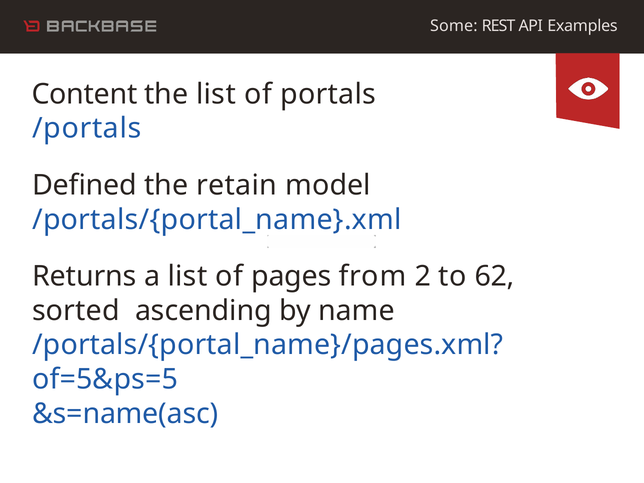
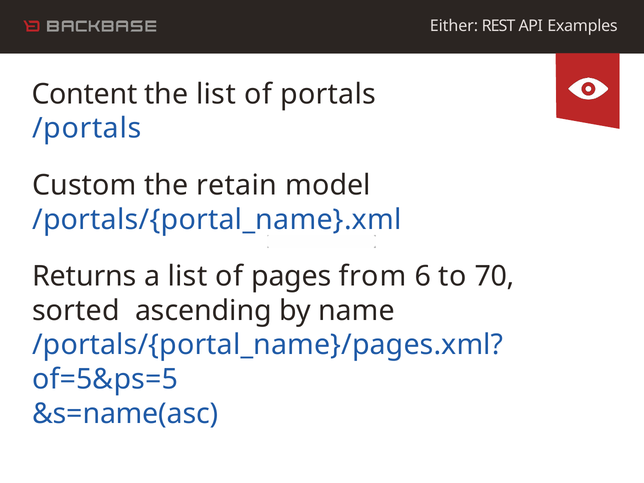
Some: Some -> Either (454, 26)
Defined: Defined -> Custom (84, 185)
2: 2 -> 6 (423, 276)
62: 62 -> 70 (495, 276)
